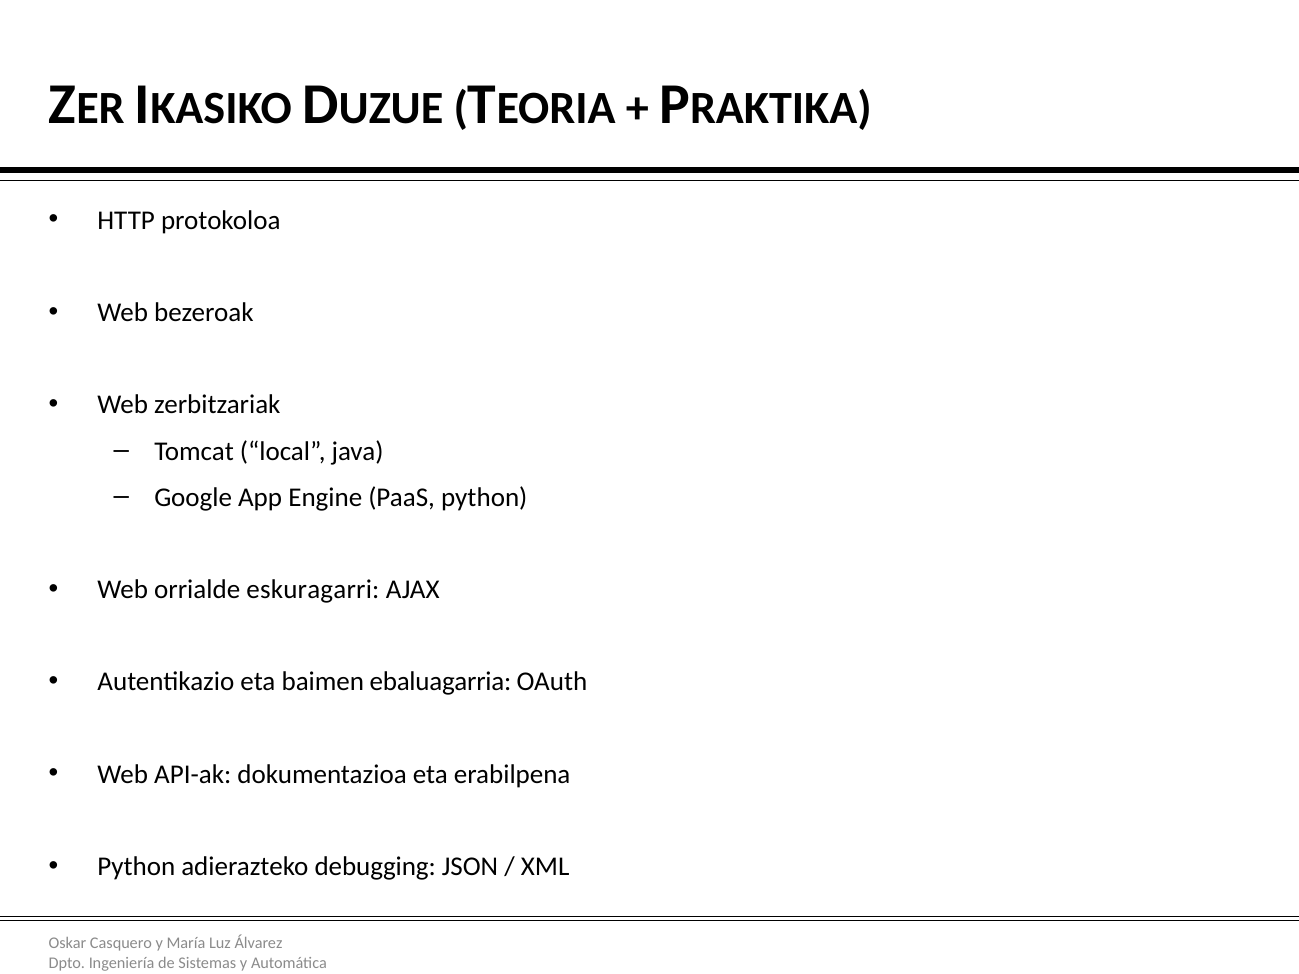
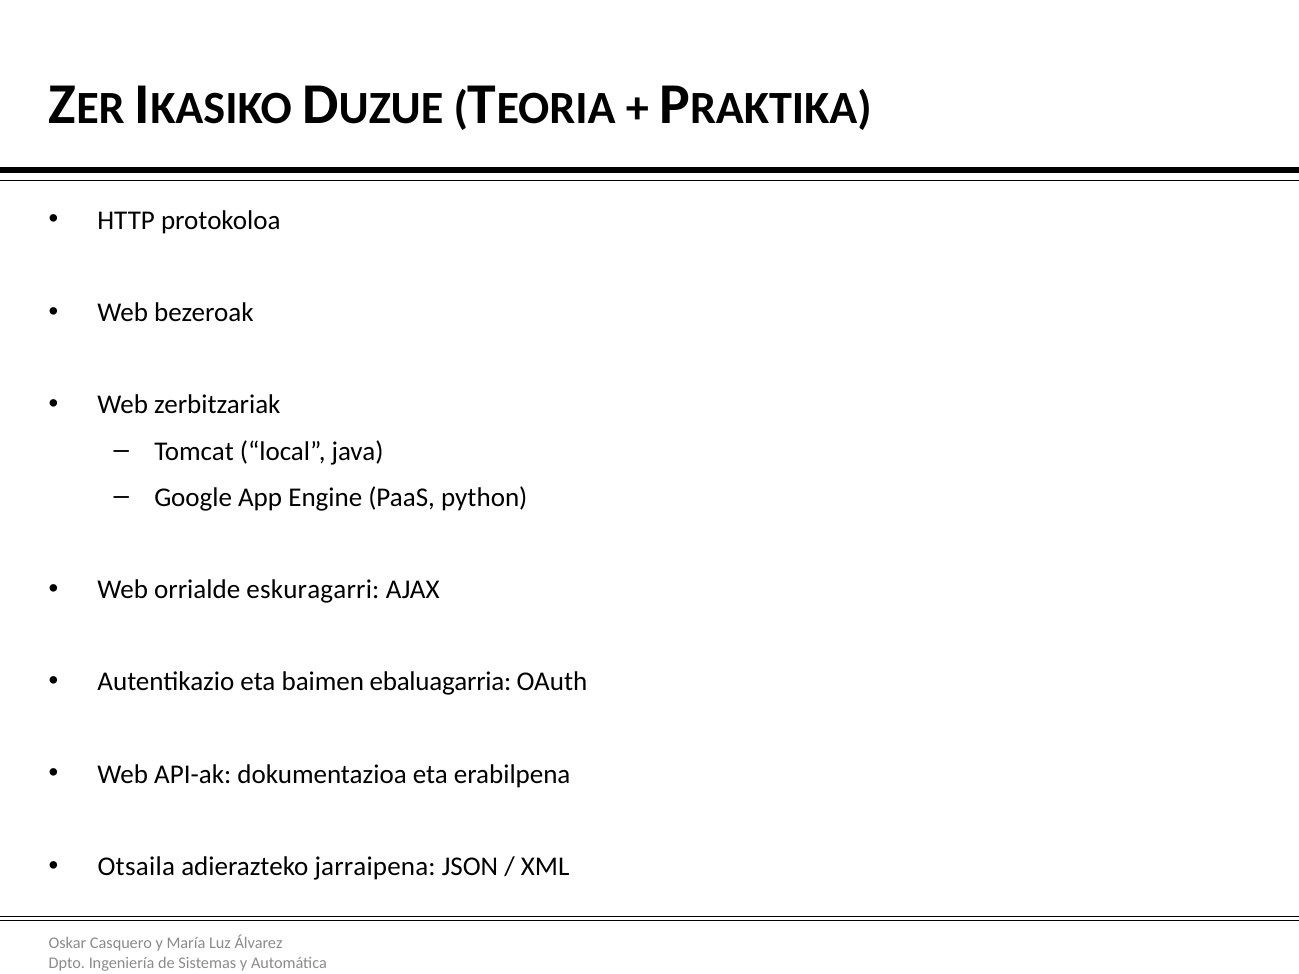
Python: Python -> Otsaila (136, 867)
debugging: debugging -> jarraipena (375, 867)
